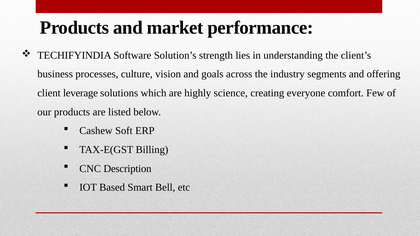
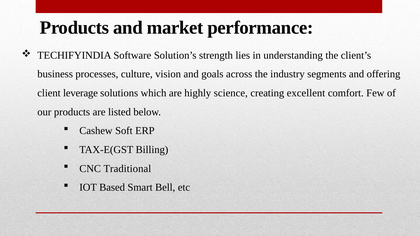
everyone: everyone -> excellent (306, 93)
Description: Description -> Traditional (127, 169)
